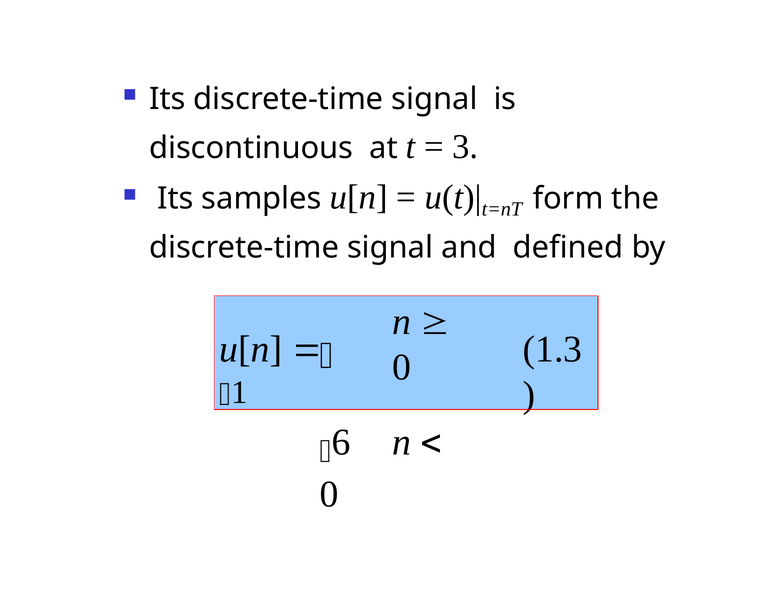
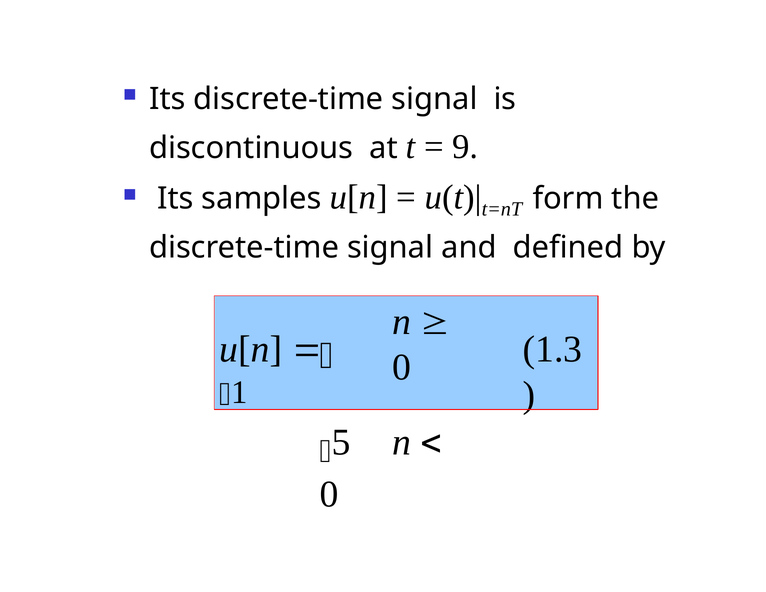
3: 3 -> 9 (461, 147)
6: 6 -> 5 (341, 442)
